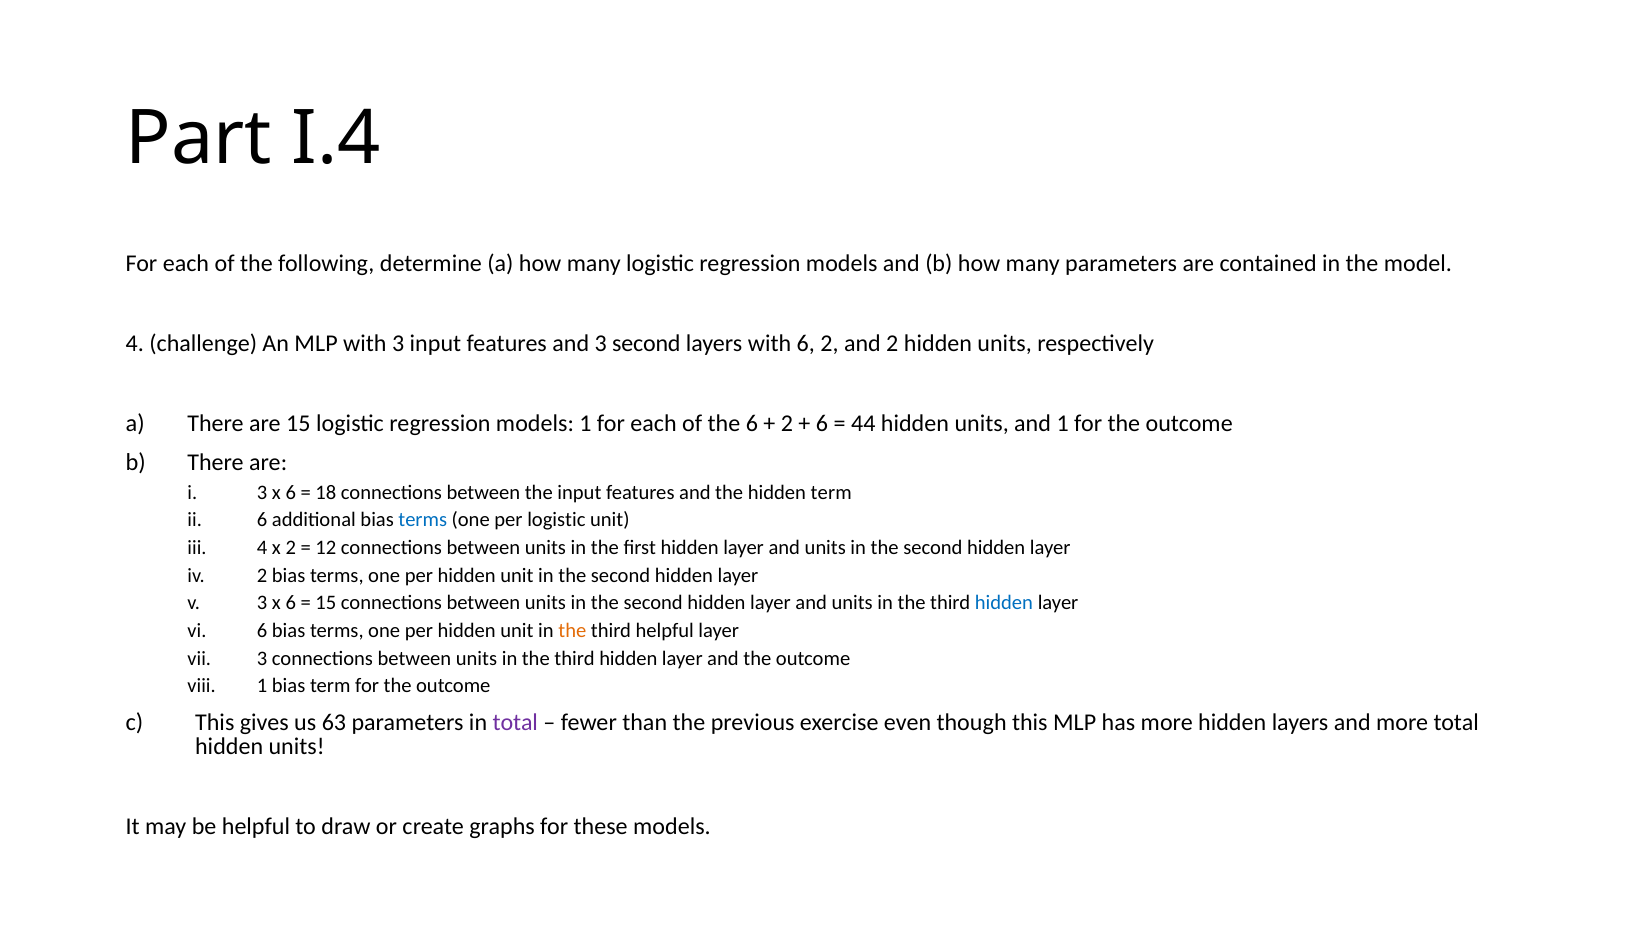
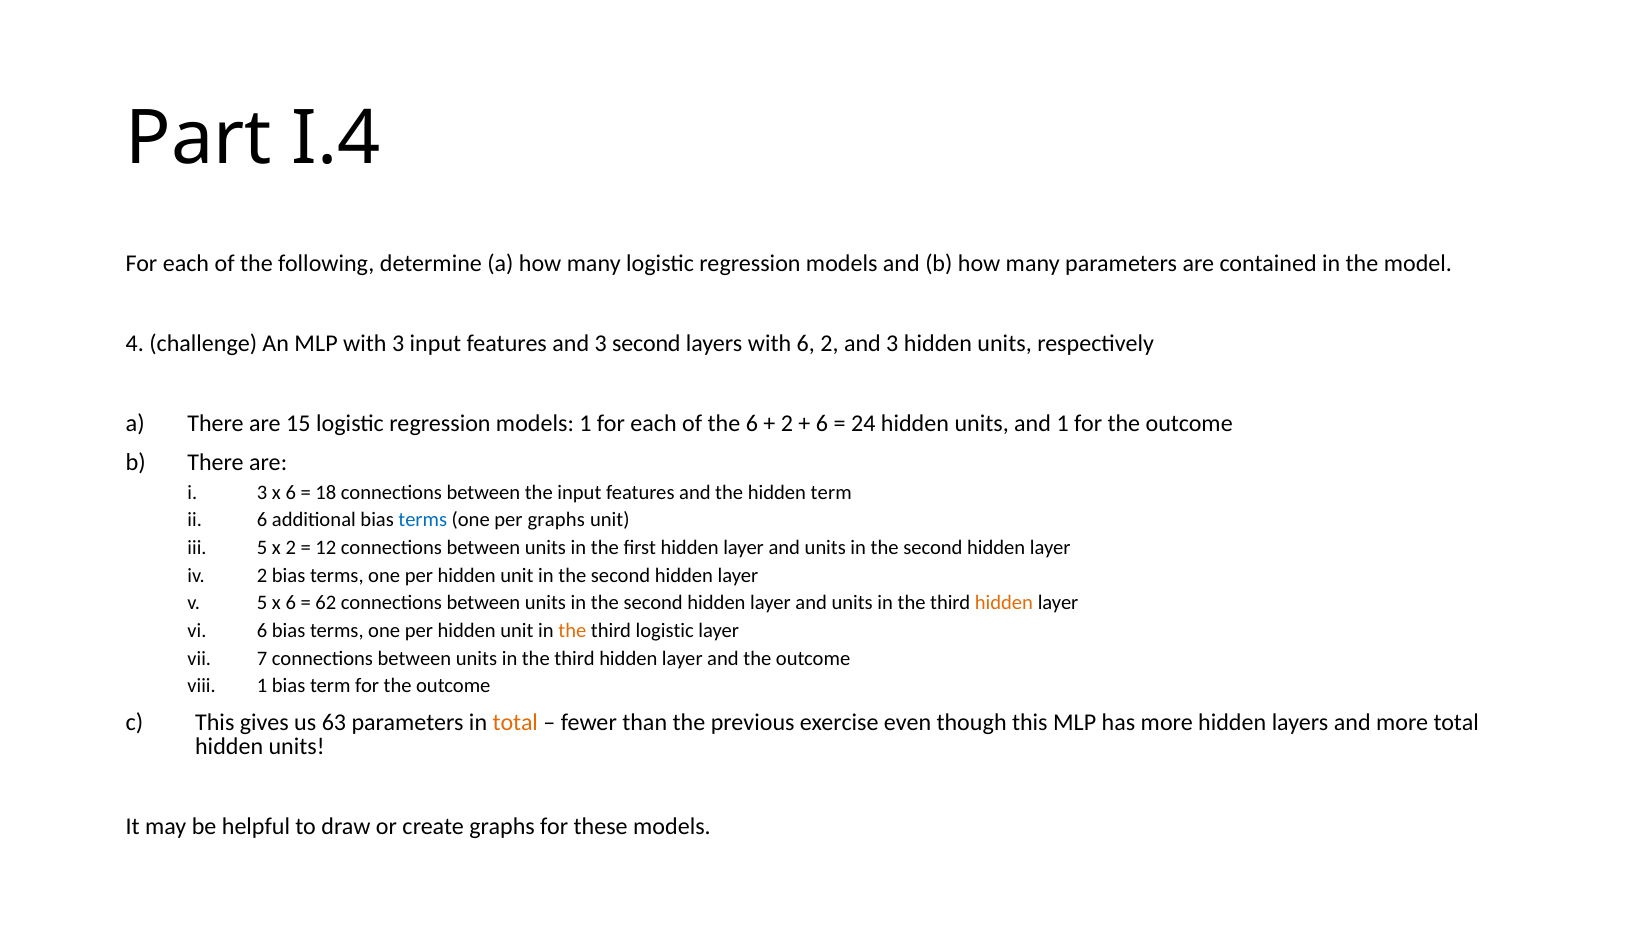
2 and 2: 2 -> 3 (892, 344)
44: 44 -> 24 (863, 424)
per logistic: logistic -> graphs (556, 520)
4: 4 -> 5 (262, 548)
3: 3 -> 5 (262, 603)
15: 15 -> 62 (326, 603)
hidden colour: blue -> orange (1004, 603)
third helpful: helpful -> logistic (665, 631)
3: 3 -> 7 (262, 658)
total colour: purple -> orange (515, 723)
